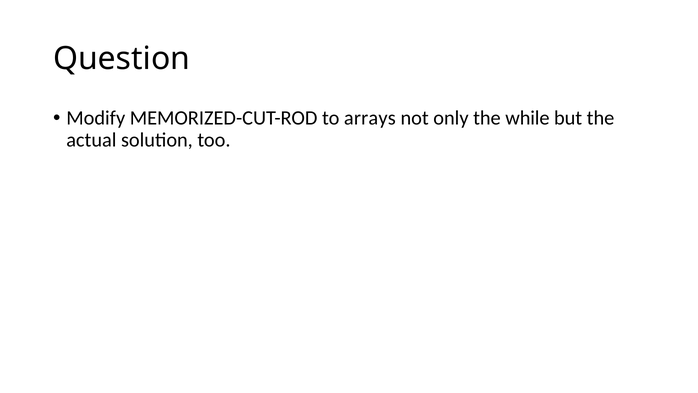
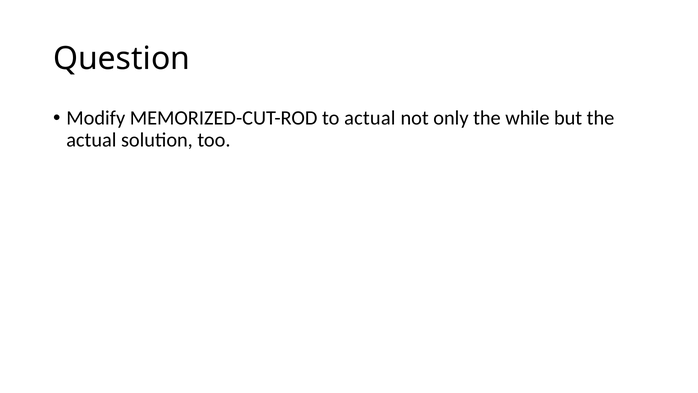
to arrays: arrays -> actual (370, 118)
